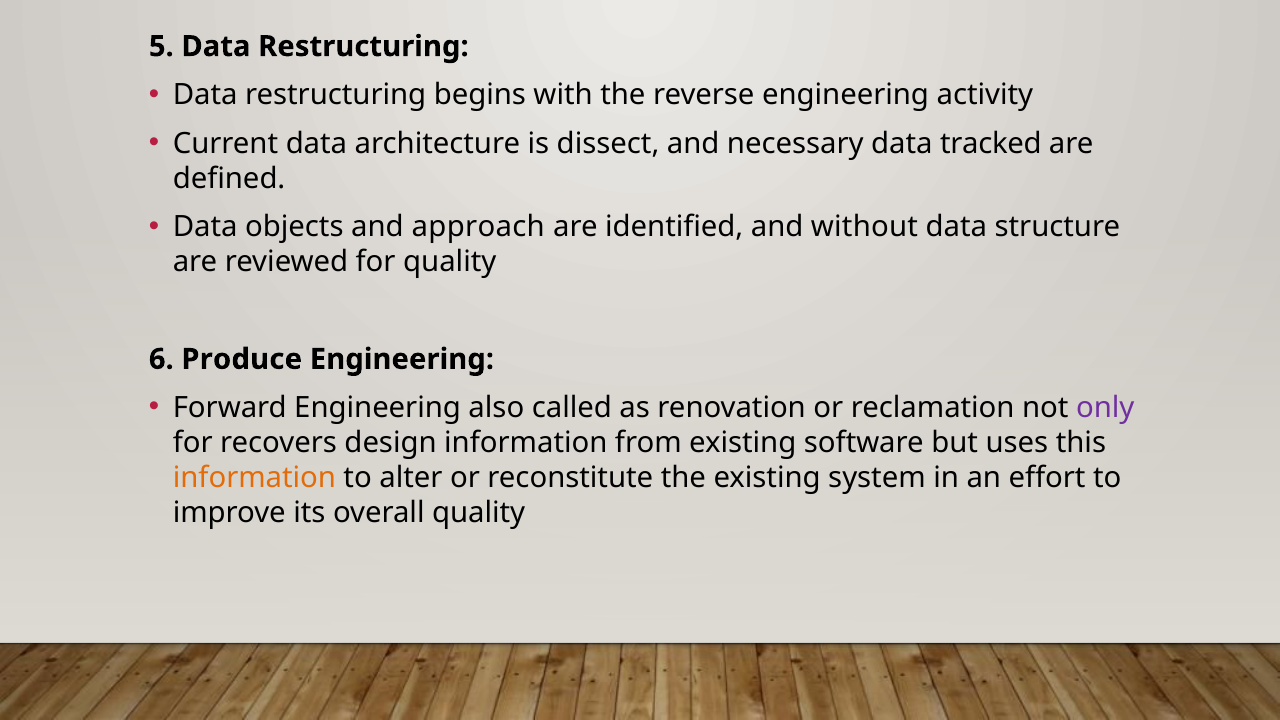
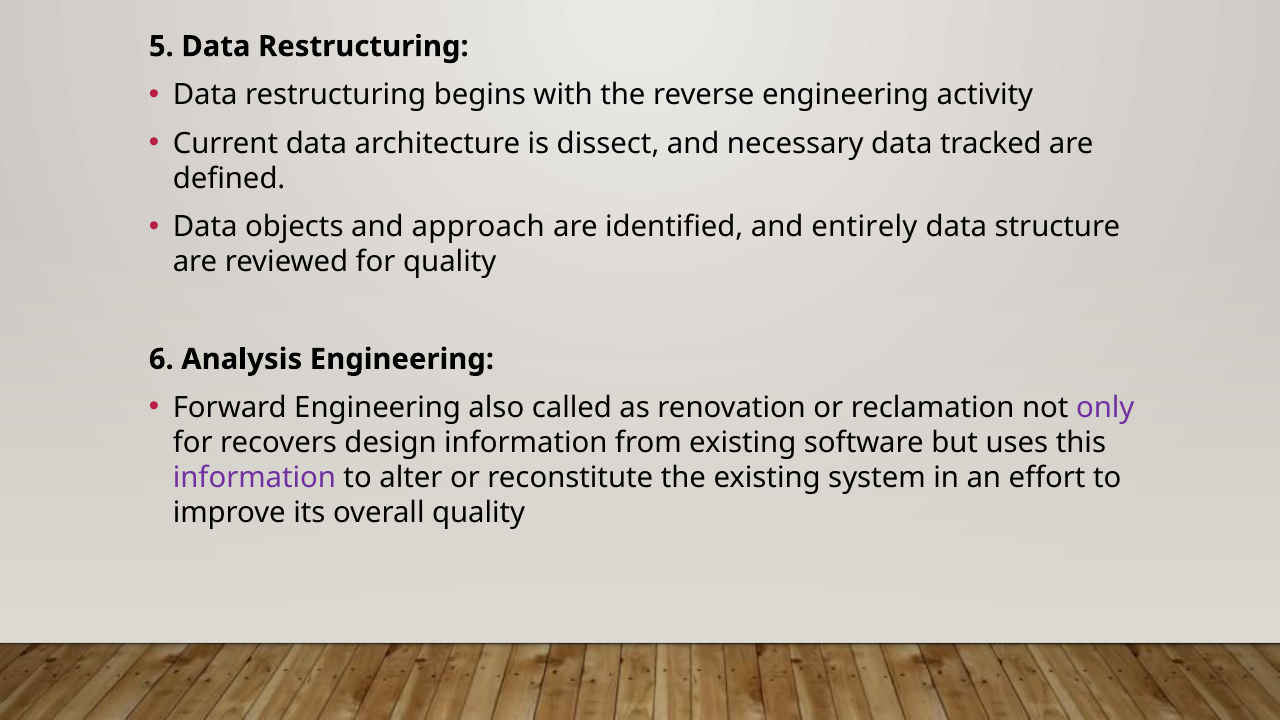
without: without -> entirely (864, 227)
Produce: Produce -> Analysis (242, 359)
information colour: orange -> purple (254, 478)
